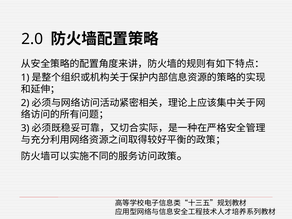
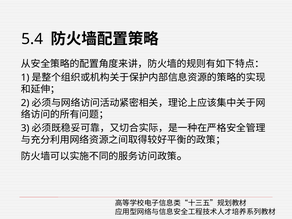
2.0: 2.0 -> 5.4 (32, 39)
